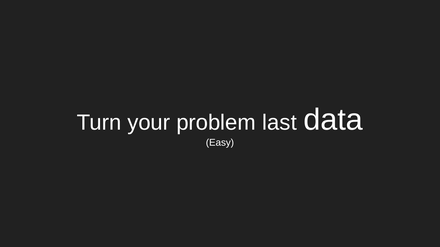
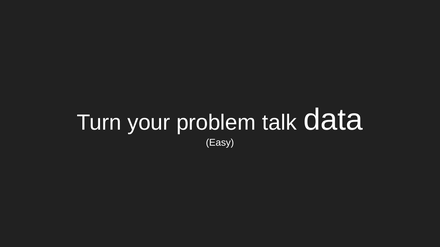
last: last -> talk (279, 123)
